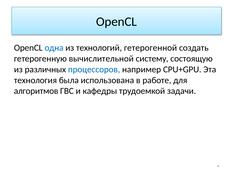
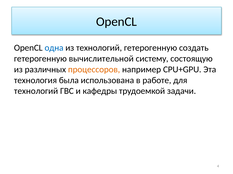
технологий гетерогенной: гетерогенной -> гетерогенную (151, 48)
процессоров colour: blue -> orange (94, 70)
алгоритмов: алгоритмов -> технологий (36, 91)
